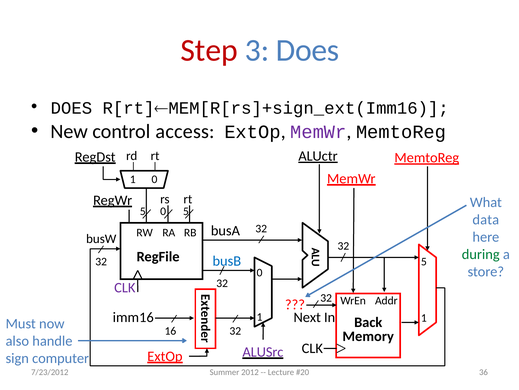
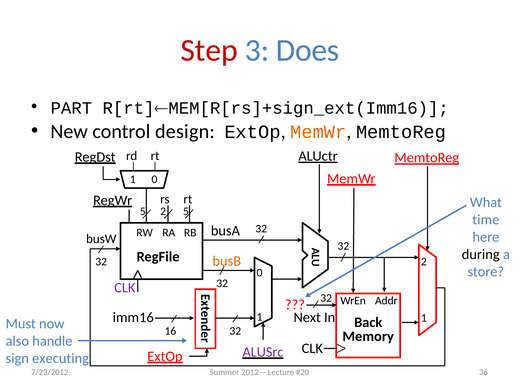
DOES: DOES -> PART (71, 108)
access: access -> design (185, 131)
MemWr colour: purple -> orange (318, 132)
5 0: 0 -> 2 (163, 211)
data: data -> time (486, 219)
during colour: green -> black (481, 254)
busB colour: blue -> orange (227, 260)
5: 5 -> 2 (424, 261)
computer: computer -> executing (61, 358)
